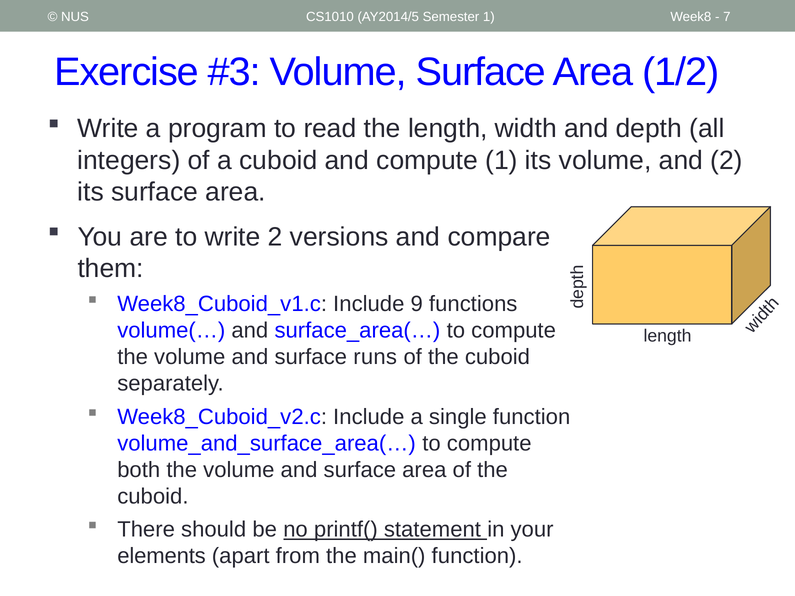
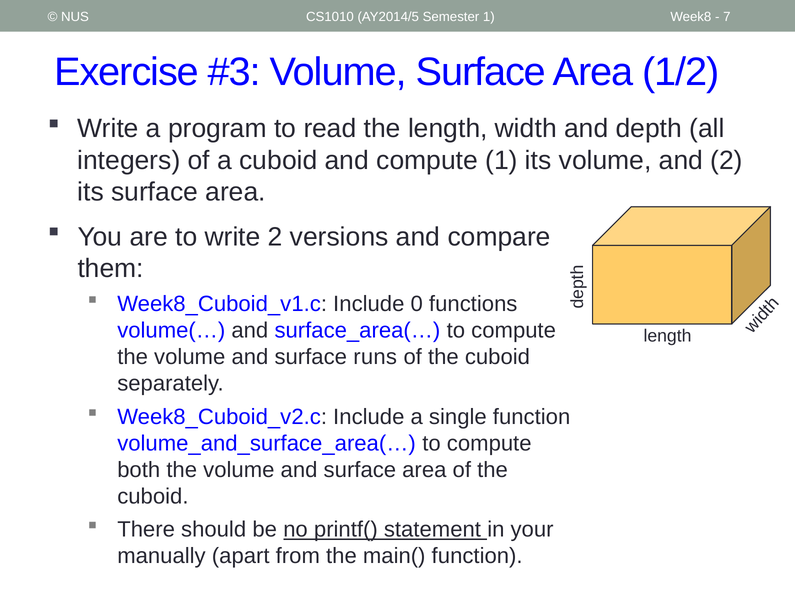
9: 9 -> 0 (417, 304)
elements: elements -> manually (161, 556)
